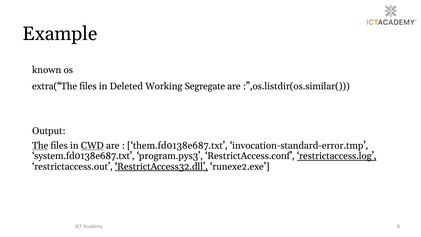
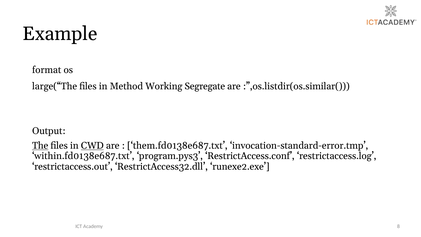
known: known -> format (47, 70)
extra(“The: extra(“The -> large(“The (55, 86)
Deleted: Deleted -> Method (126, 86)
system.fd0138e687.txt: system.fd0138e687.txt -> within.fd0138e687.txt (83, 156)
restrictaccess.log underline: present -> none (337, 156)
RestrictAccess32.dll underline: present -> none (161, 166)
